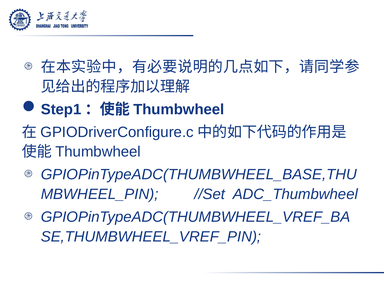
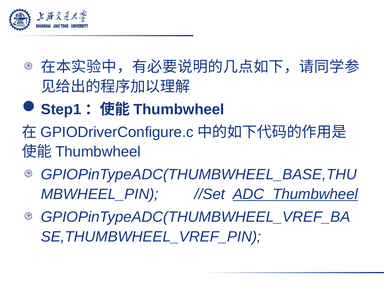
ADC_Thumbwheel underline: none -> present (295, 194)
